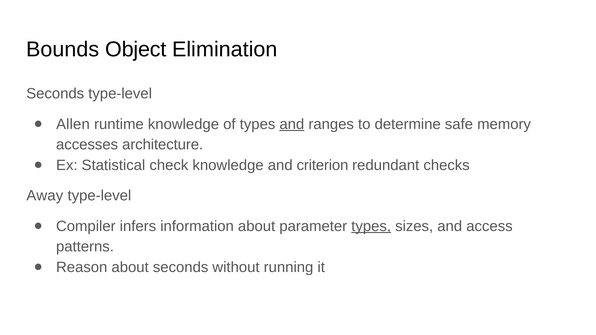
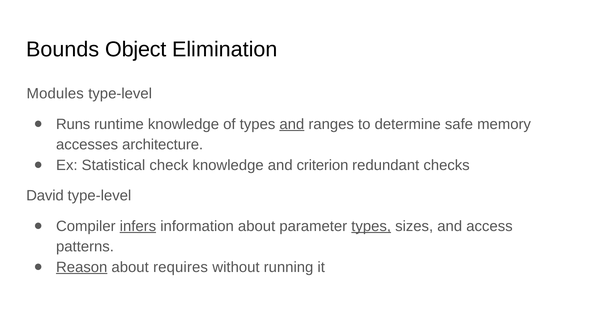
Seconds: Seconds -> Modules (55, 94)
Allen: Allen -> Runs (73, 124)
Away: Away -> David (45, 196)
infers underline: none -> present (138, 226)
Reason underline: none -> present (82, 267)
about seconds: seconds -> requires (181, 267)
